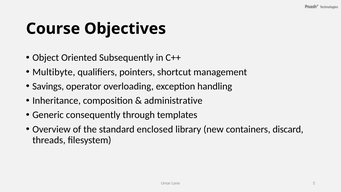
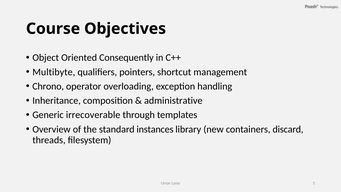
Subsequently: Subsequently -> Consequently (126, 58)
Savings: Savings -> Chrono (48, 86)
consequently: consequently -> irrecoverable (93, 115)
enclosed: enclosed -> instances (155, 129)
